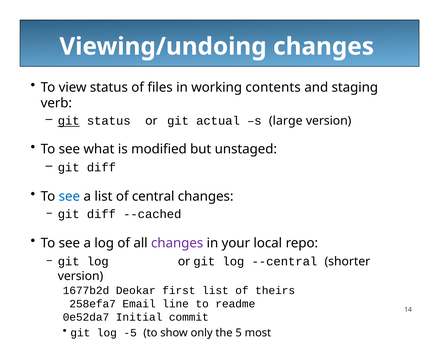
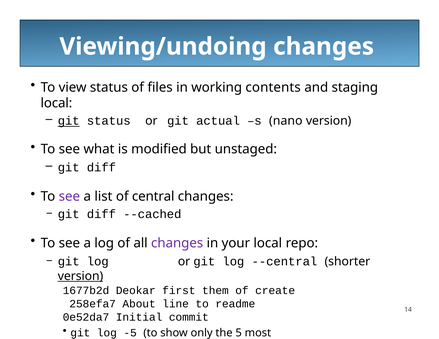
verb: verb -> local (56, 103)
large: large -> nano (286, 121)
see colour: blue -> purple (69, 197)
version underline: none -> present (80, 276)
first list: list -> them (215, 291)
theirs: theirs -> create (275, 291)
Email: Email -> About (139, 304)
